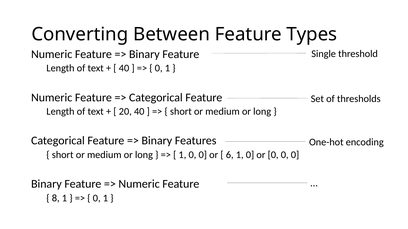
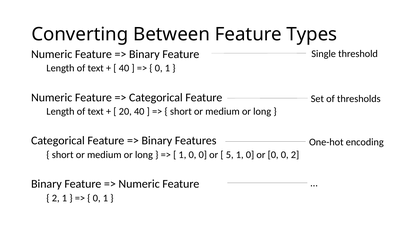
6: 6 -> 5 (230, 155)
0 0 0: 0 -> 2 (295, 155)
8: 8 -> 2 (56, 198)
